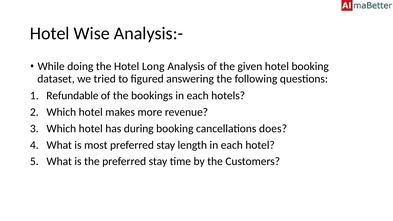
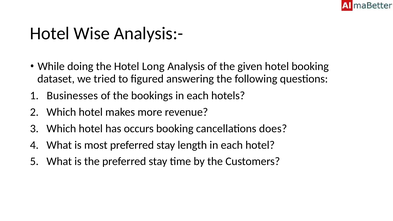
Refundable: Refundable -> Businesses (72, 96)
during: during -> occurs (139, 129)
